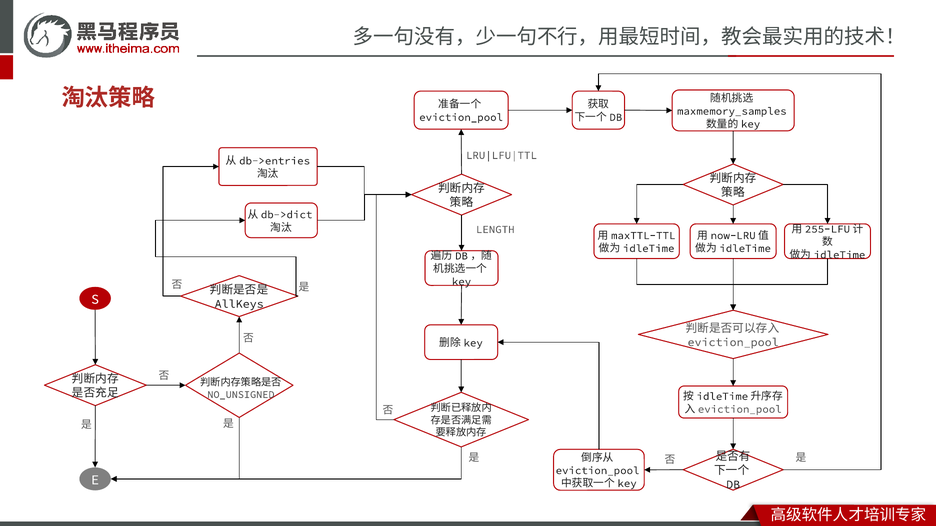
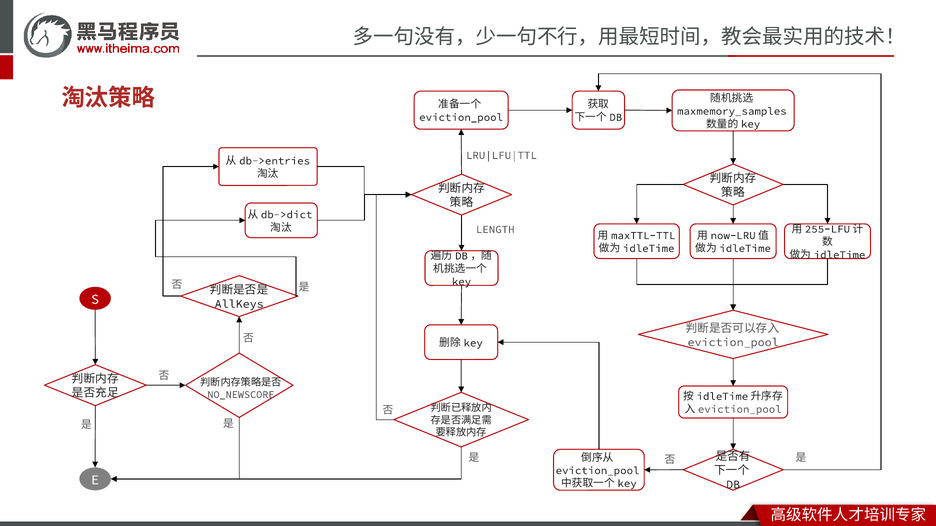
NO_UNSIGNED: NO_UNSIGNED -> NO_NEWSCORE (241, 395)
